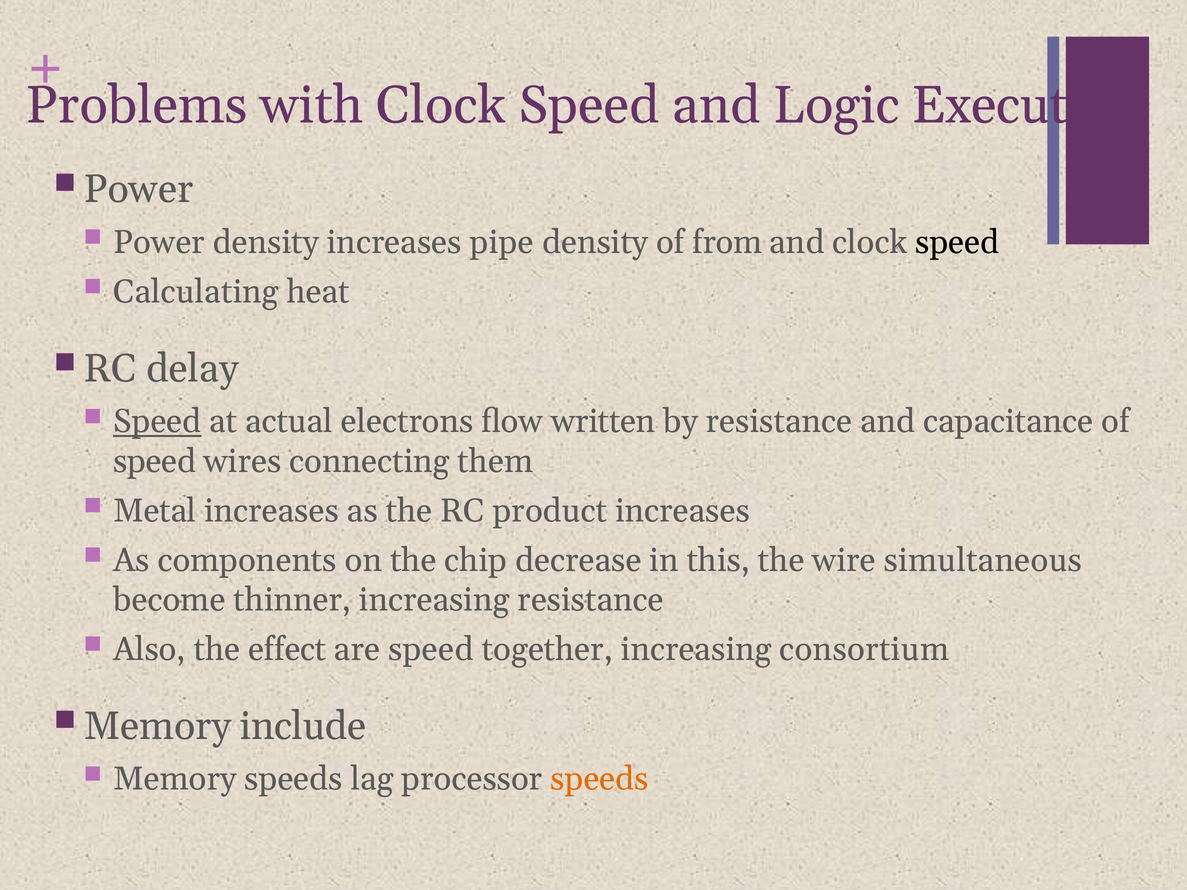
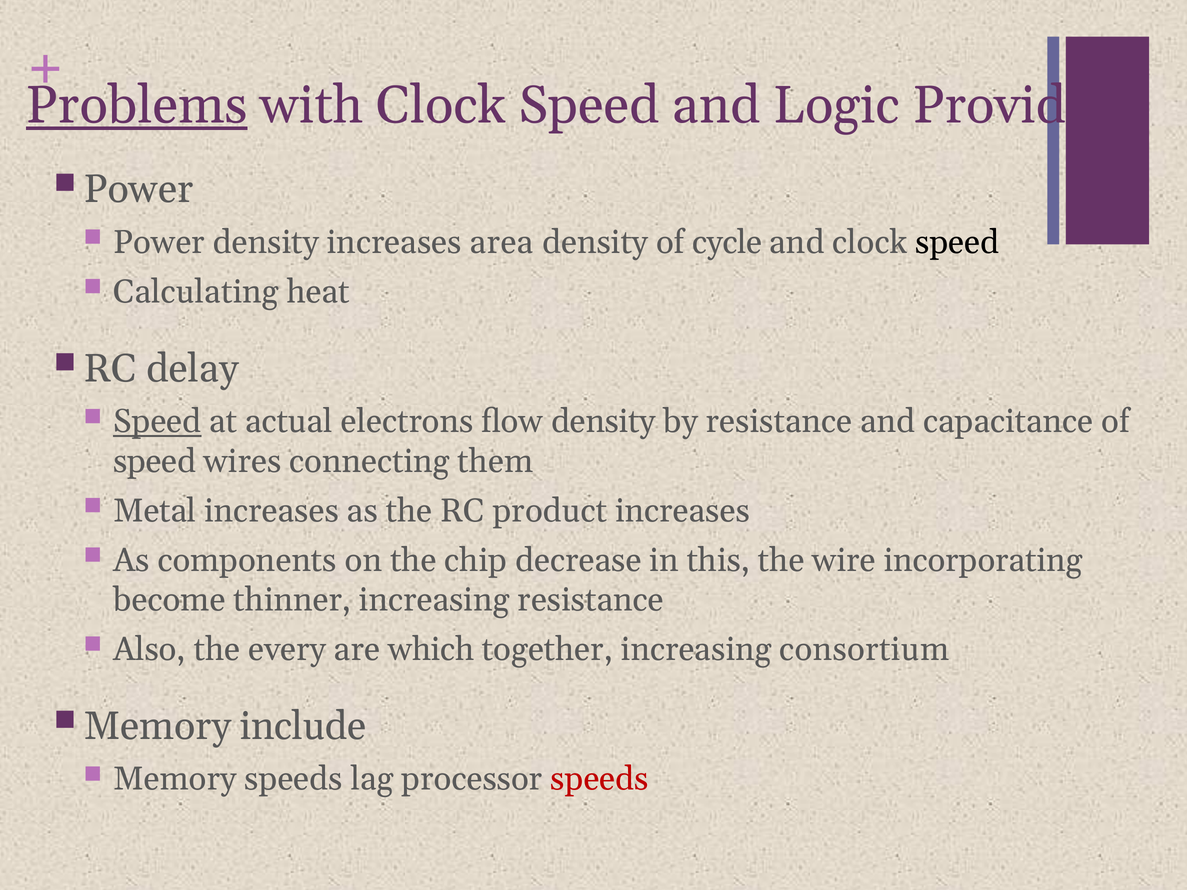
Problems underline: none -> present (137, 106)
Execute: Execute -> Provide (1002, 106)
pipe: pipe -> area (502, 242)
from: from -> cycle (727, 242)
flow written: written -> density (603, 422)
simultaneous: simultaneous -> incorporating (983, 560)
effect: effect -> every (287, 649)
are speed: speed -> which (431, 649)
speeds colour: orange -> red (600, 779)
